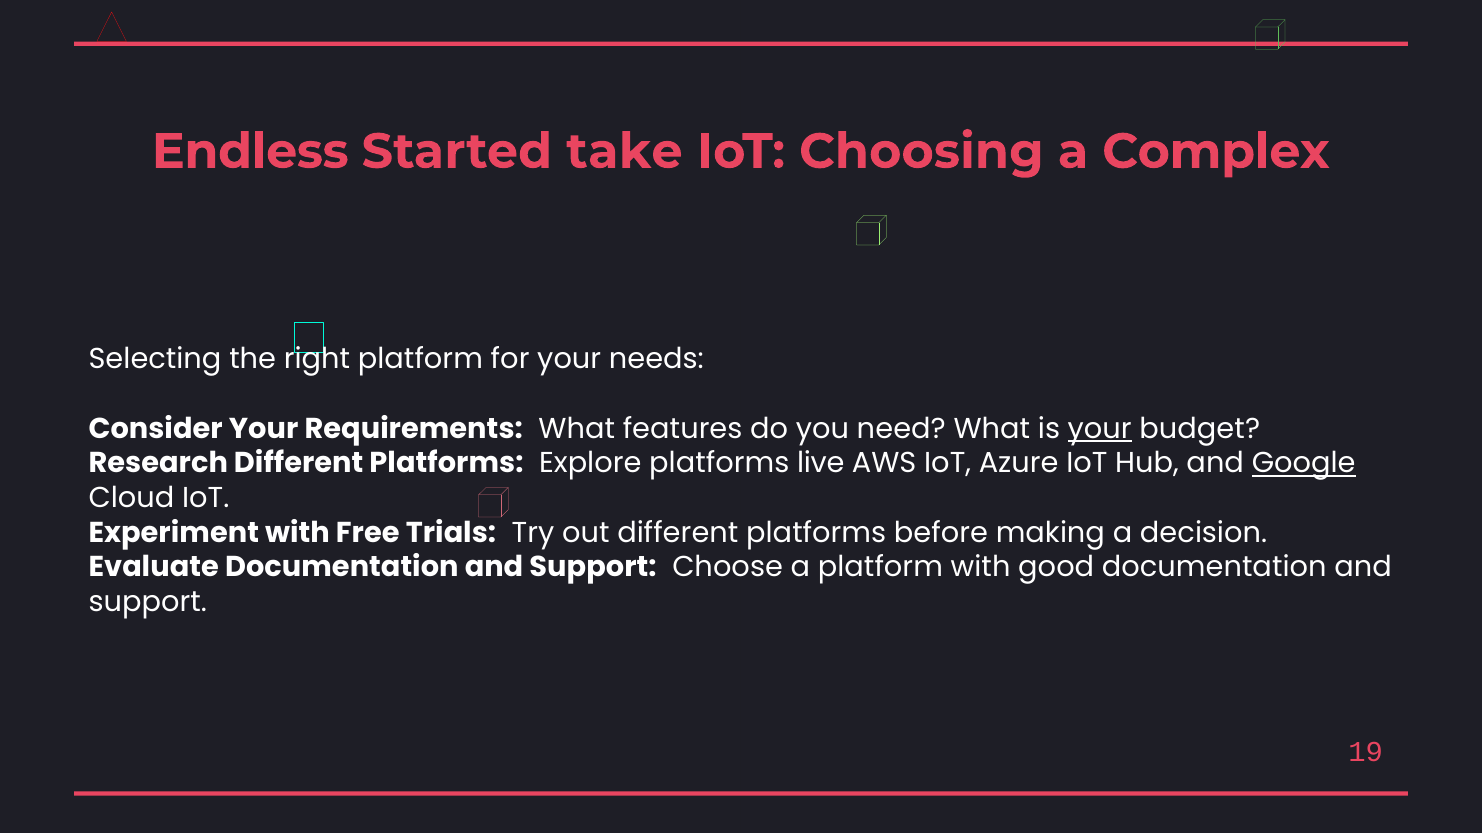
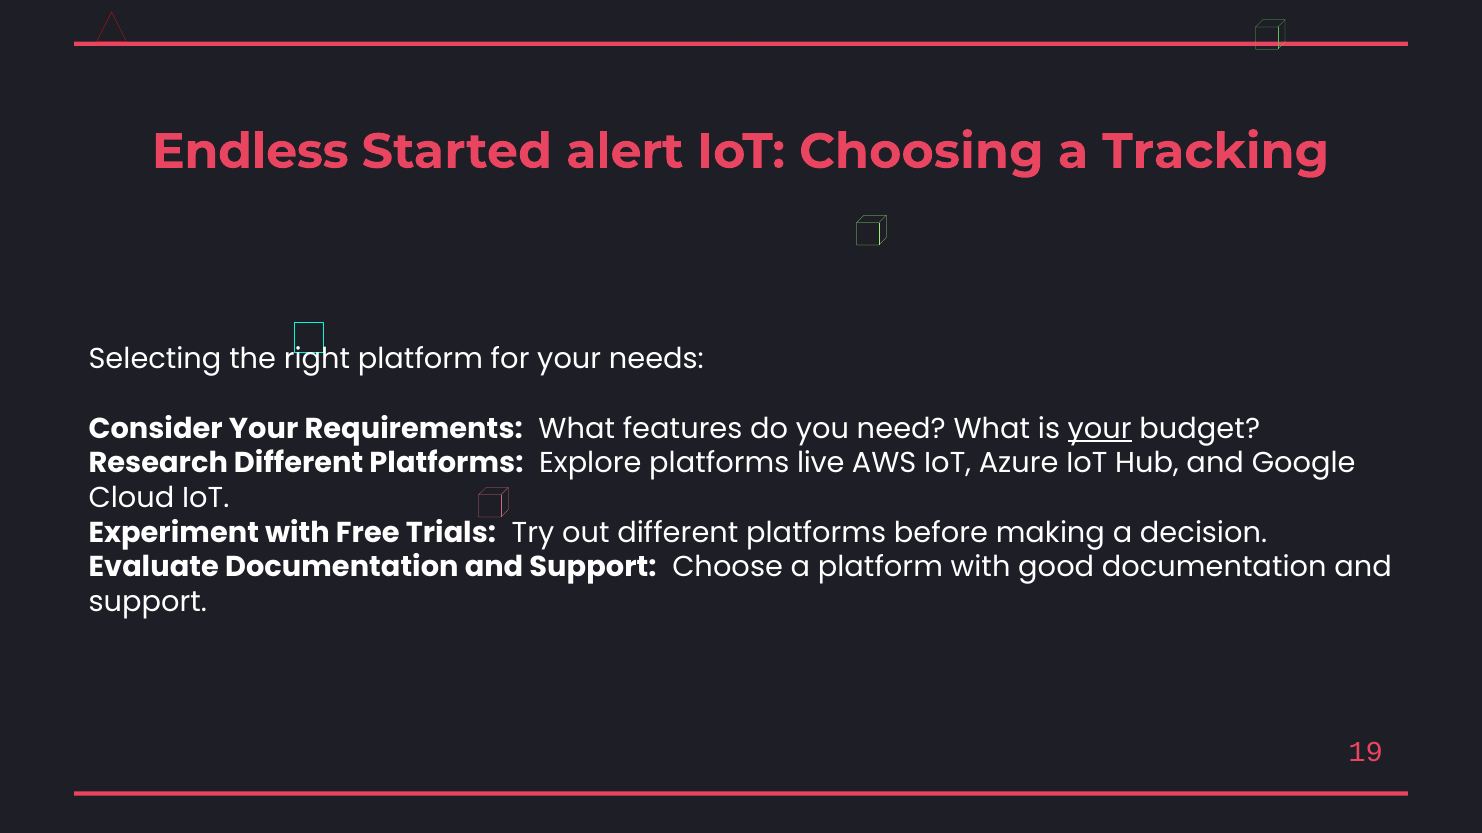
take: take -> alert (625, 152)
Complex: Complex -> Tracking (1216, 152)
Google underline: present -> none (1304, 464)
